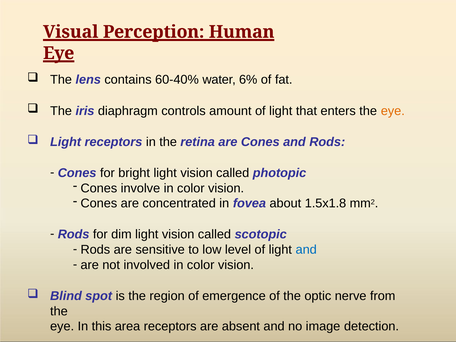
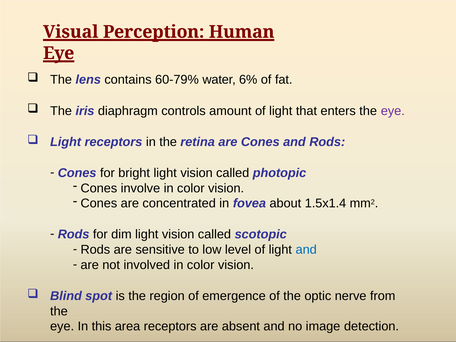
60-40%: 60-40% -> 60-79% (177, 80)
eye colour: orange -> purple (393, 111)
1.5x1.8: 1.5x1.8 -> 1.5x1.4 (326, 203)
